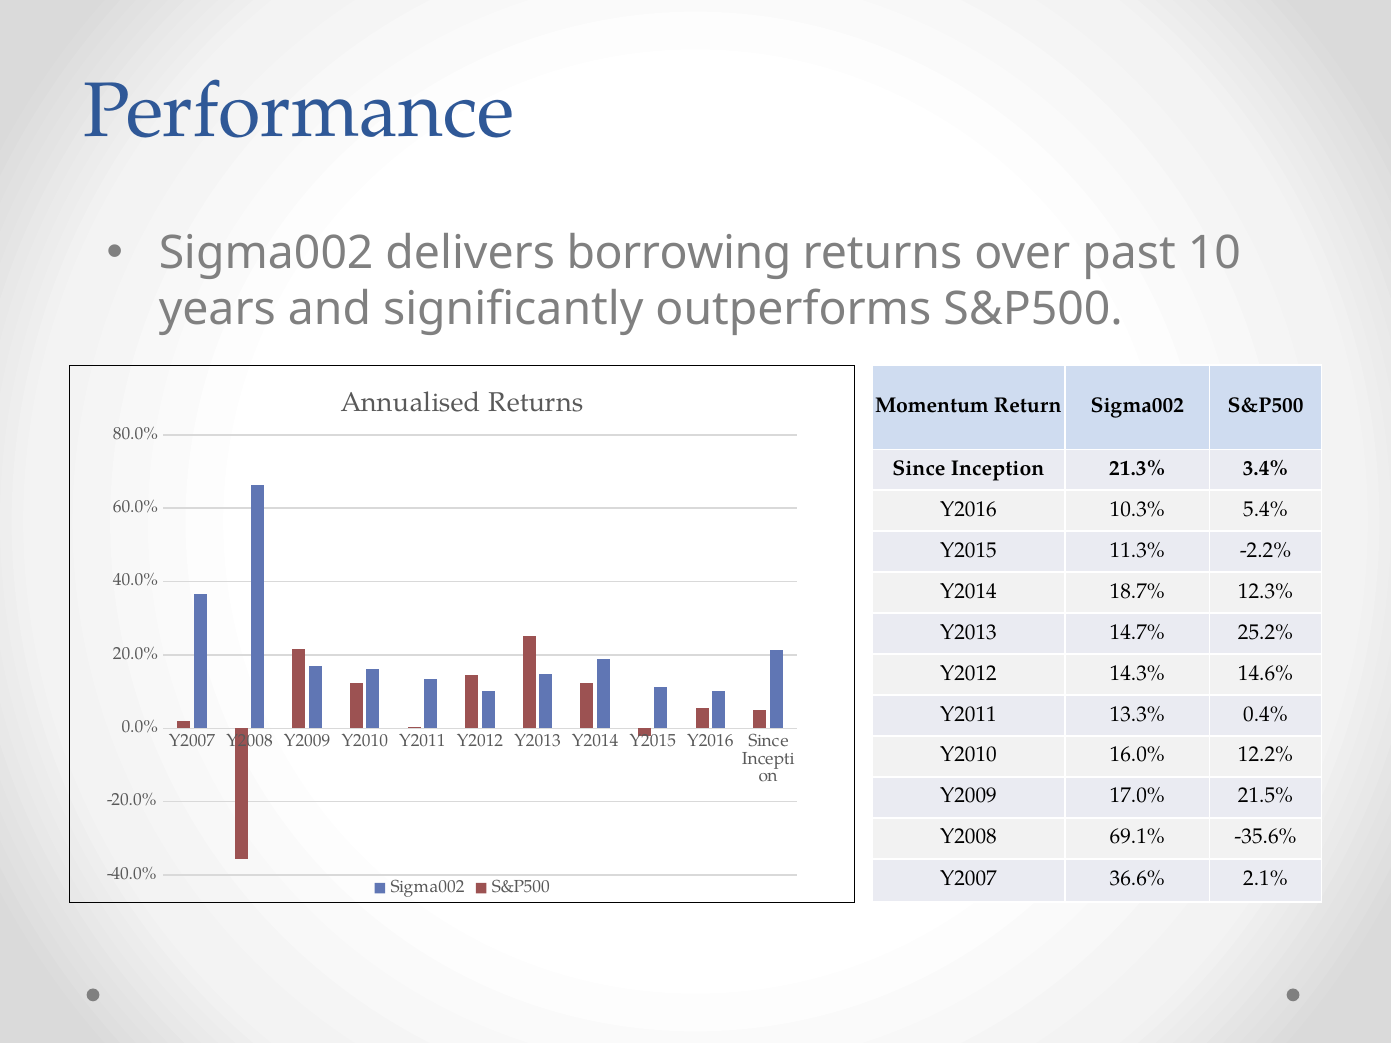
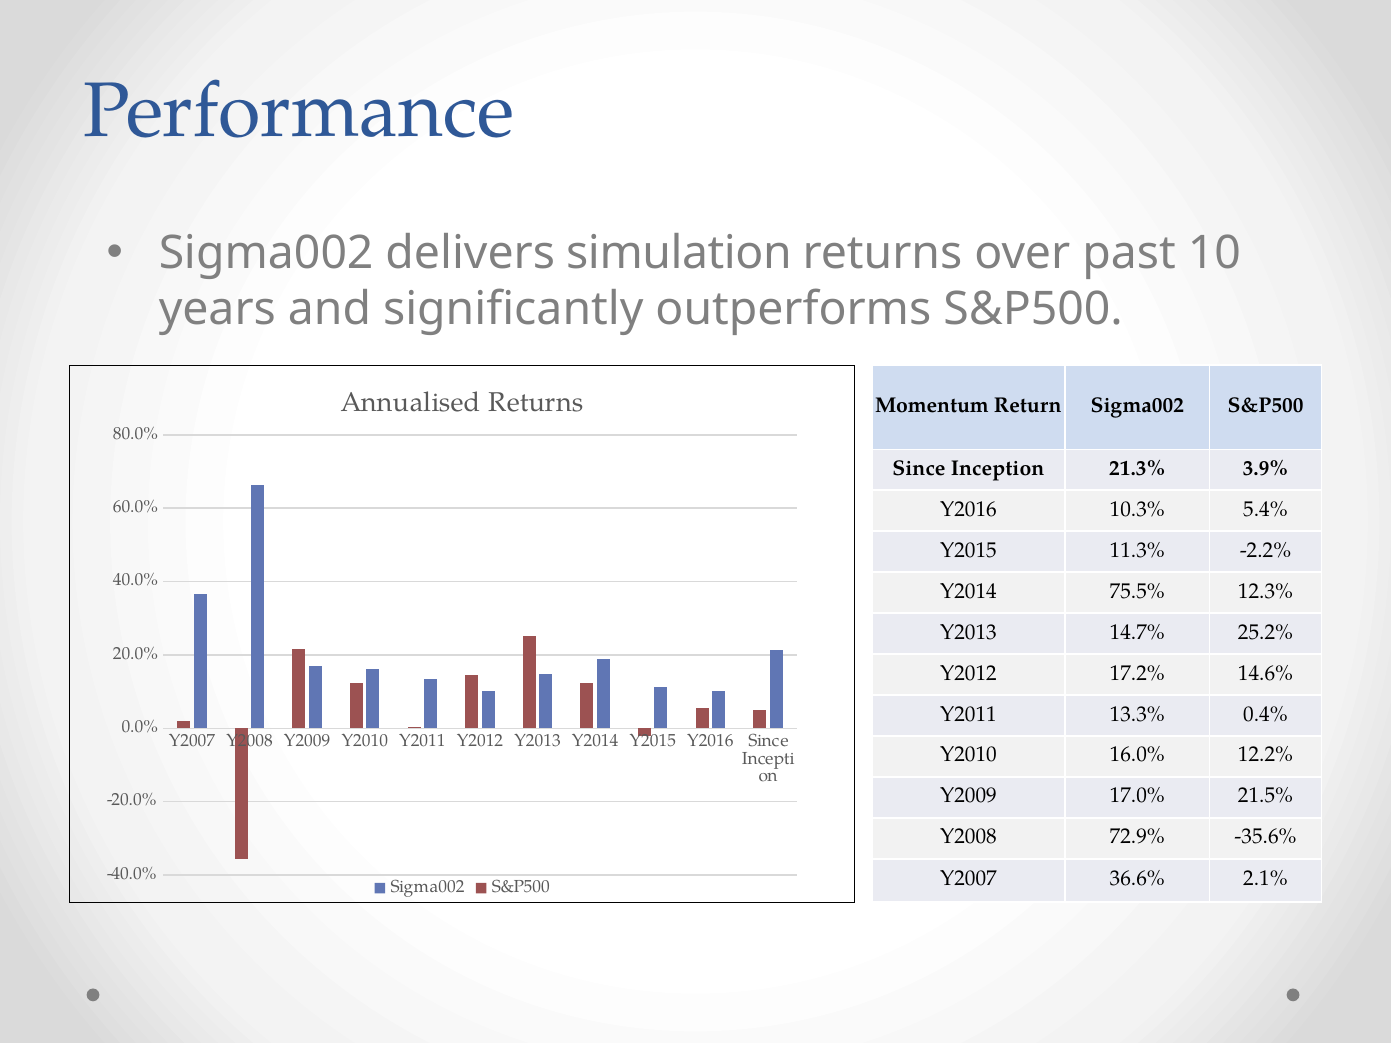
borrowing: borrowing -> simulation (679, 253)
3.4%: 3.4% -> 3.9% (1266, 468)
18.7%: 18.7% -> 75.5% (1137, 591)
14.3%: 14.3% -> 17.2% (1137, 673)
69.1%: 69.1% -> 72.9% (1137, 837)
